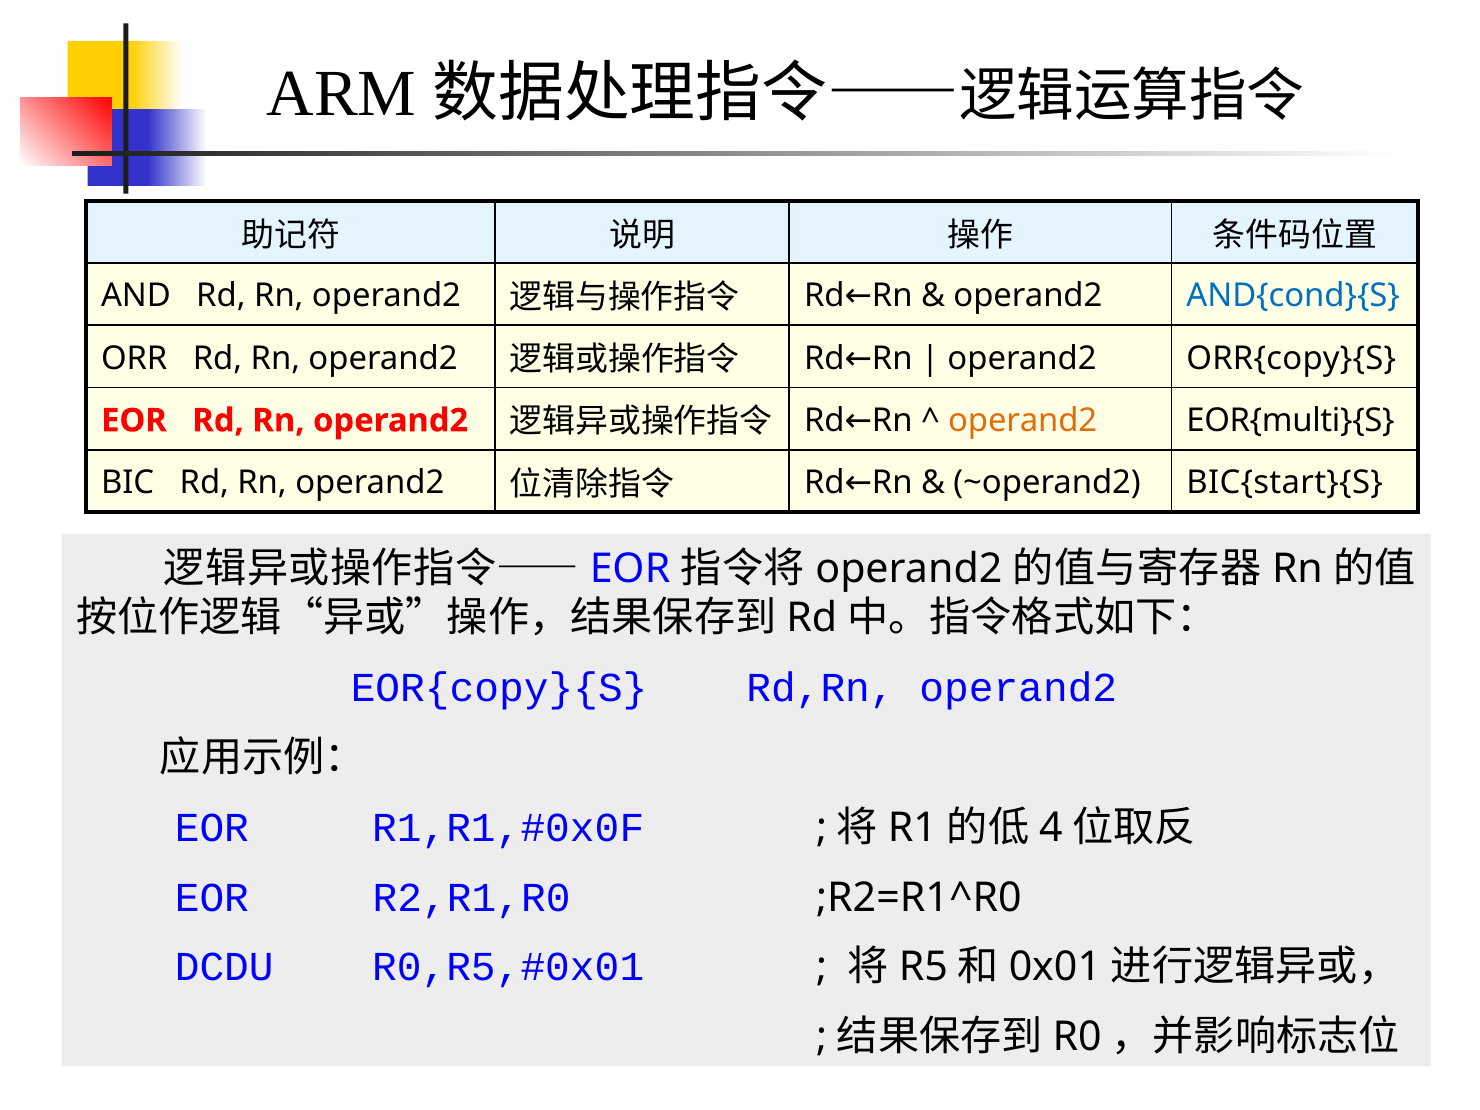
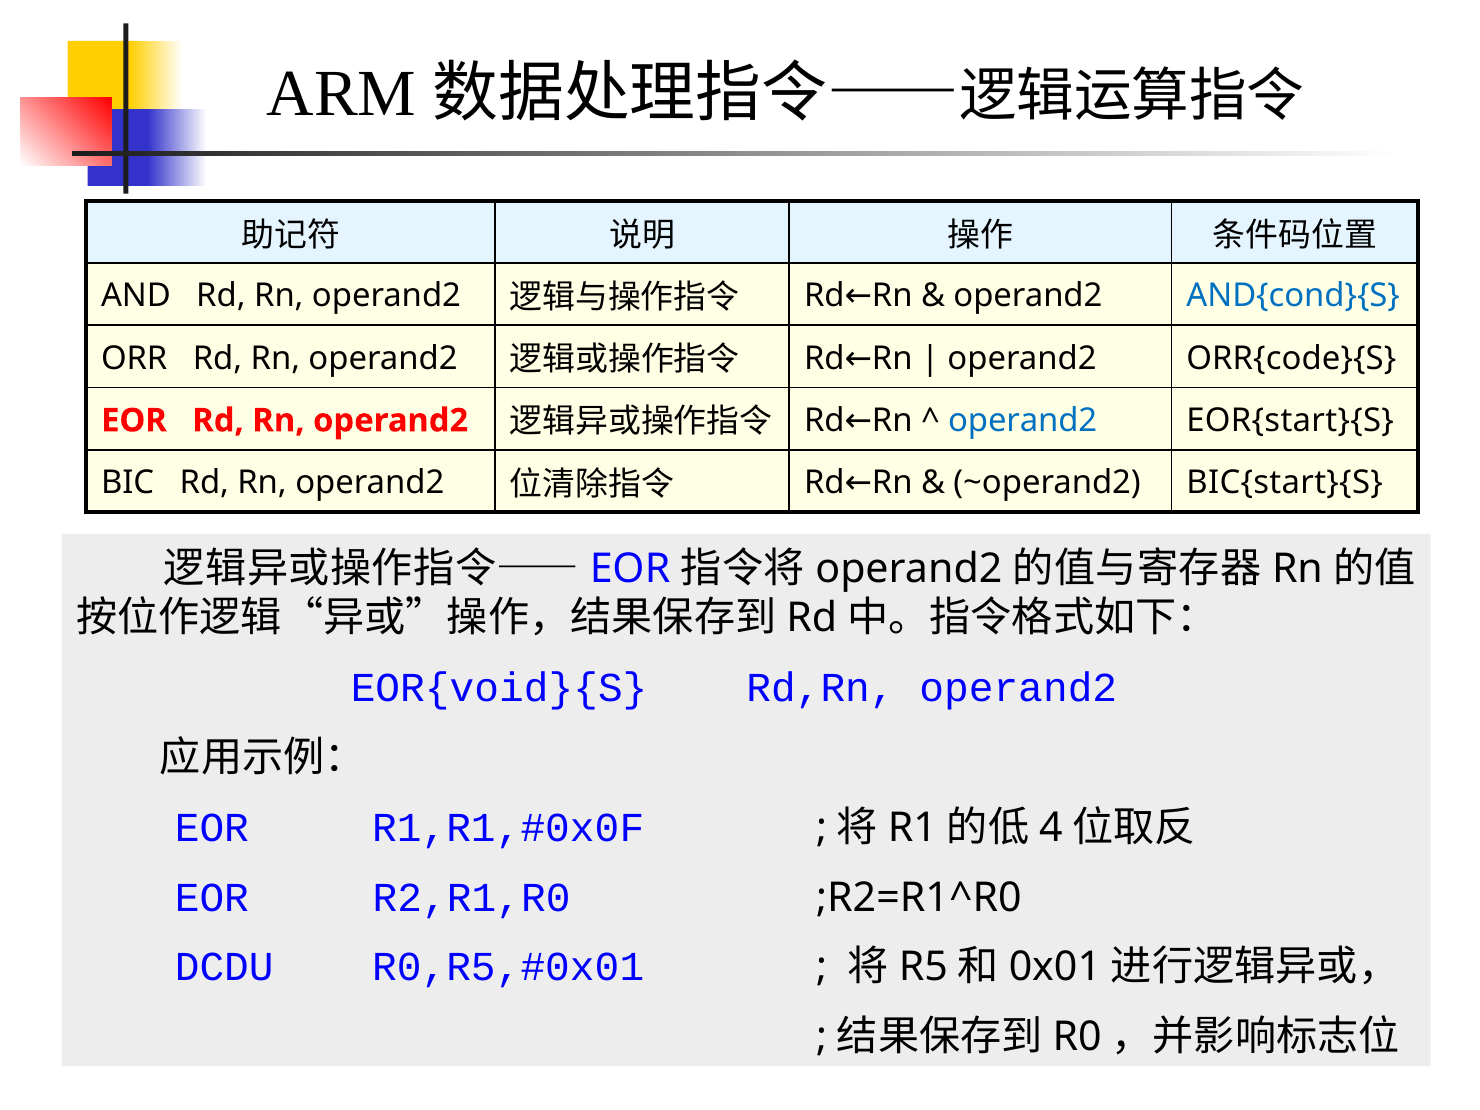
ORR{copy}{S: ORR{copy}{S -> ORR{code}{S (1291, 358)
EOR{multi}{S: EOR{multi}{S -> EOR{start}{S (1290, 421)
operand2 colour: orange -> blue (1023, 421)
EOR{copy}{S: EOR{copy}{S -> EOR{void}{S (499, 688)
